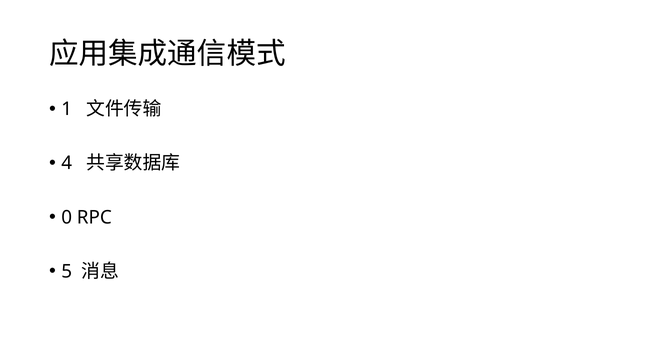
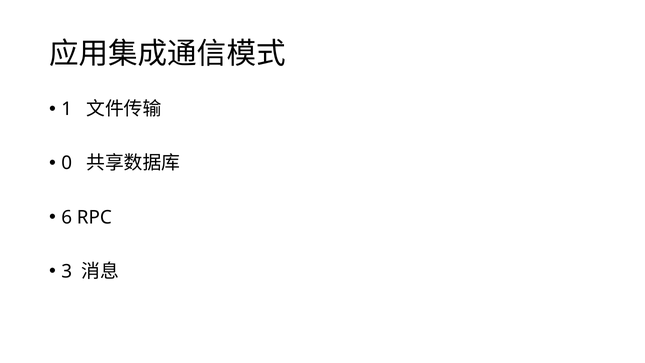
4: 4 -> 0 (67, 163)
0: 0 -> 6 (67, 217)
5: 5 -> 3 (67, 271)
